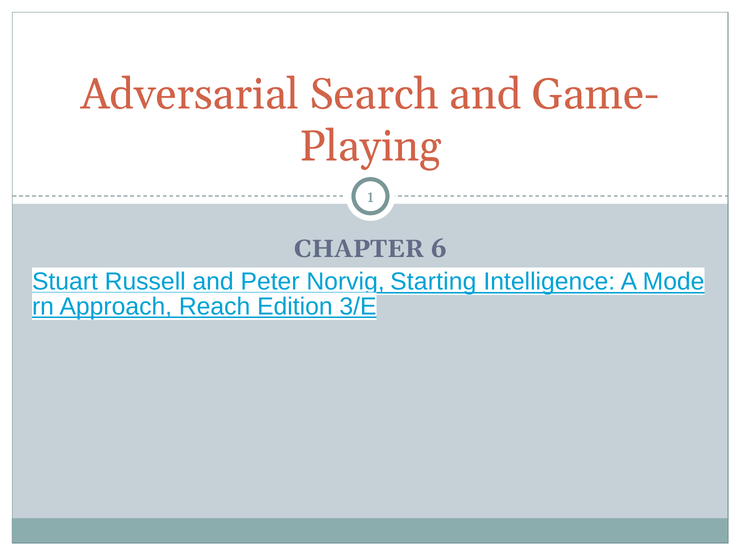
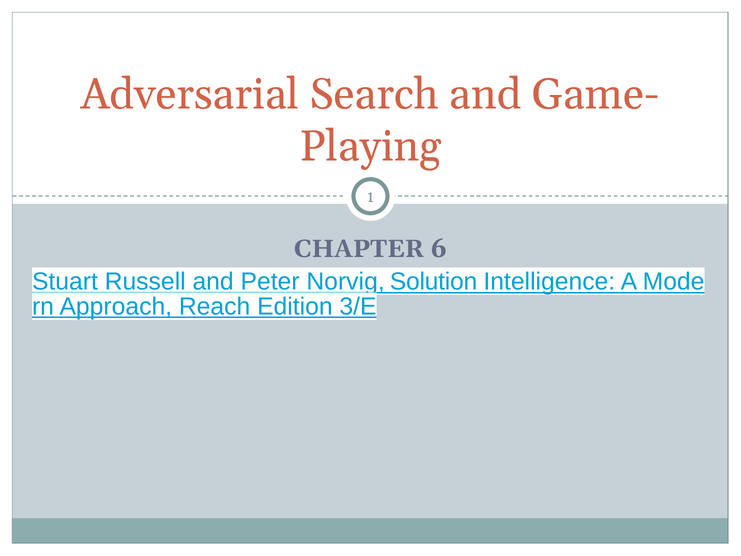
Starting: Starting -> Solution (434, 282)
